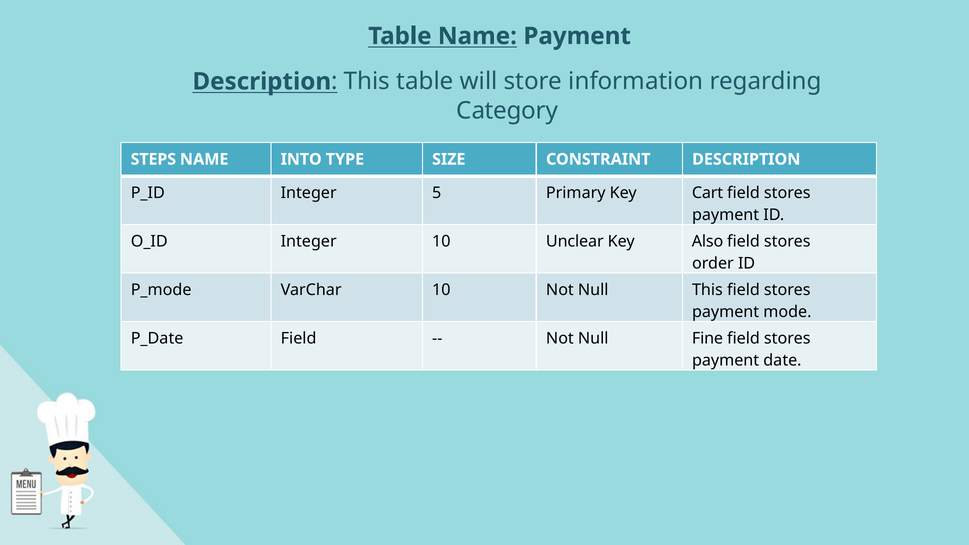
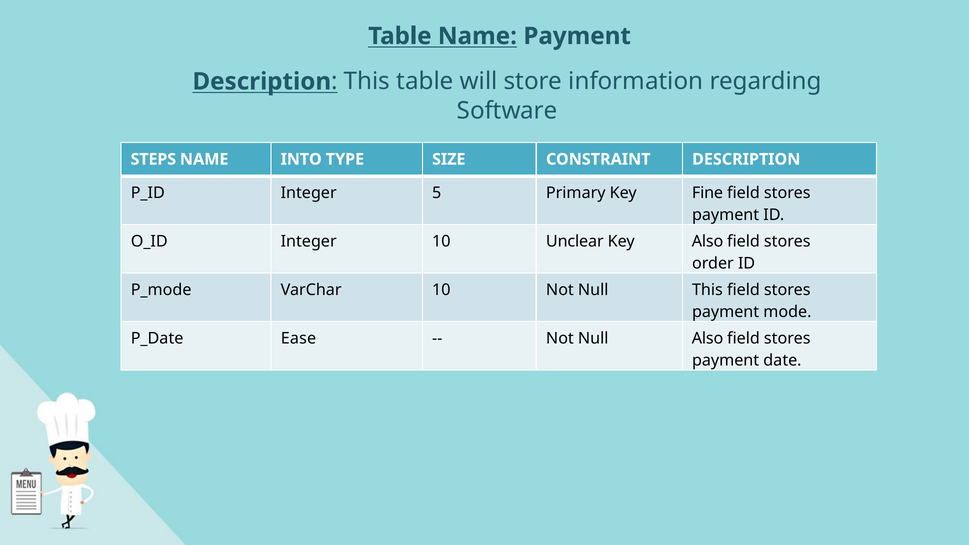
Category: Category -> Software (507, 111)
Cart: Cart -> Fine (708, 193)
Field: Field -> Ease (298, 338)
Null Fine: Fine -> Also (708, 338)
